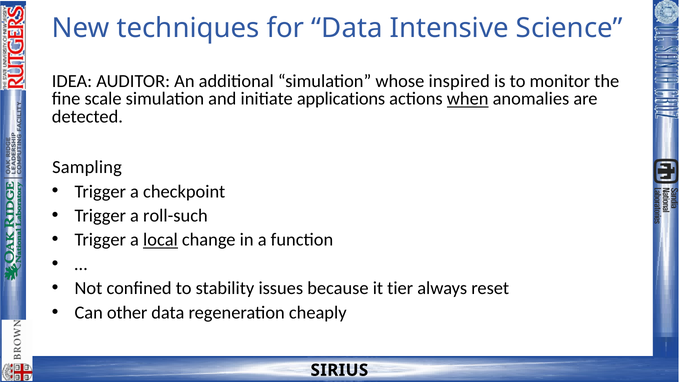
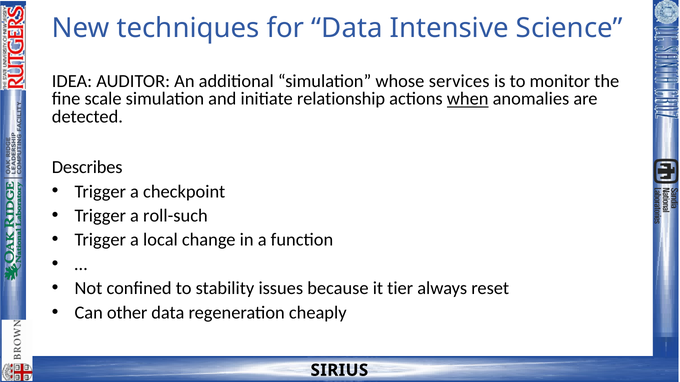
inspired: inspired -> services (459, 81)
applications: applications -> relationship (341, 99)
Sampling: Sampling -> Describes (87, 167)
local underline: present -> none (160, 240)
